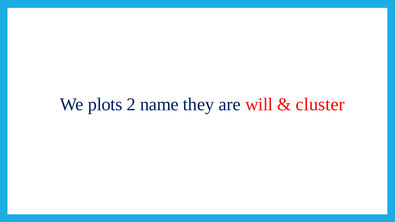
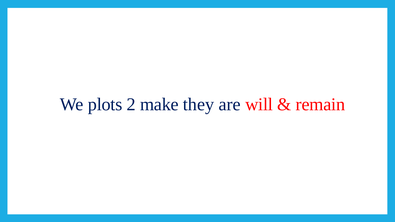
name: name -> make (159, 105)
cluster: cluster -> remain (320, 105)
